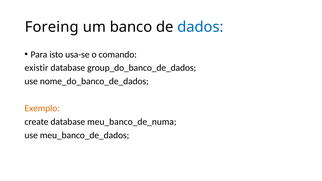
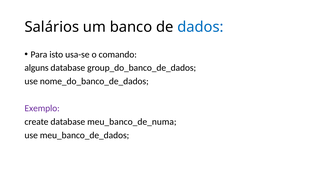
Foreing: Foreing -> Salários (52, 27)
existir: existir -> alguns (37, 68)
Exemplo colour: orange -> purple (42, 108)
